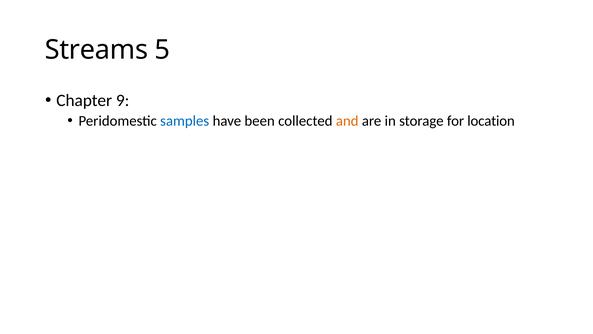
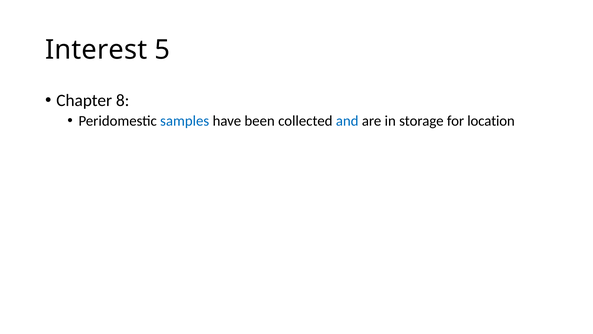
Streams: Streams -> Interest (96, 50)
9: 9 -> 8 (123, 100)
and colour: orange -> blue (347, 121)
